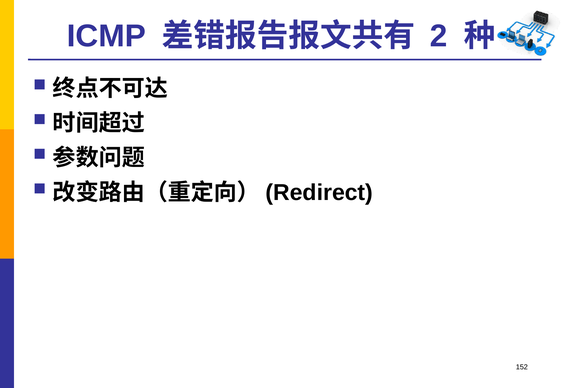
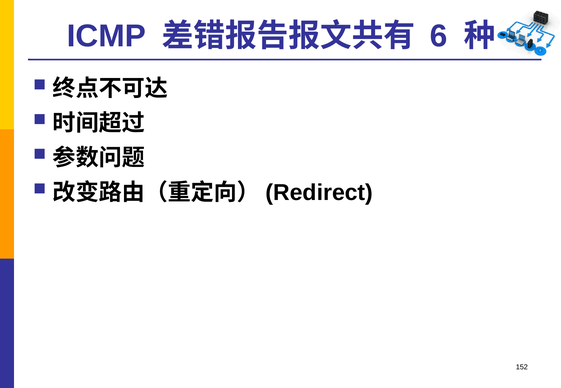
2: 2 -> 6 (439, 36)
